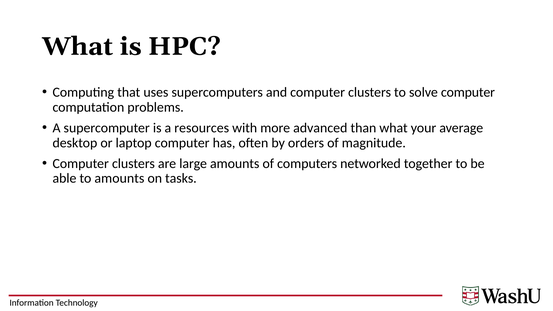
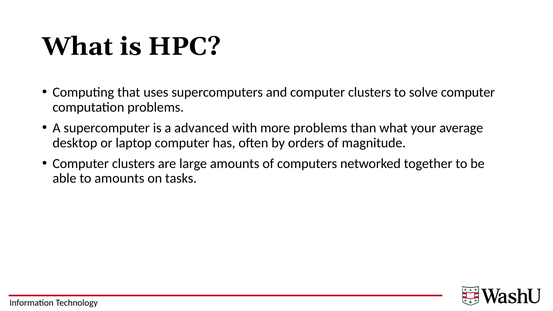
resources: resources -> advanced (202, 128)
more advanced: advanced -> problems (320, 128)
